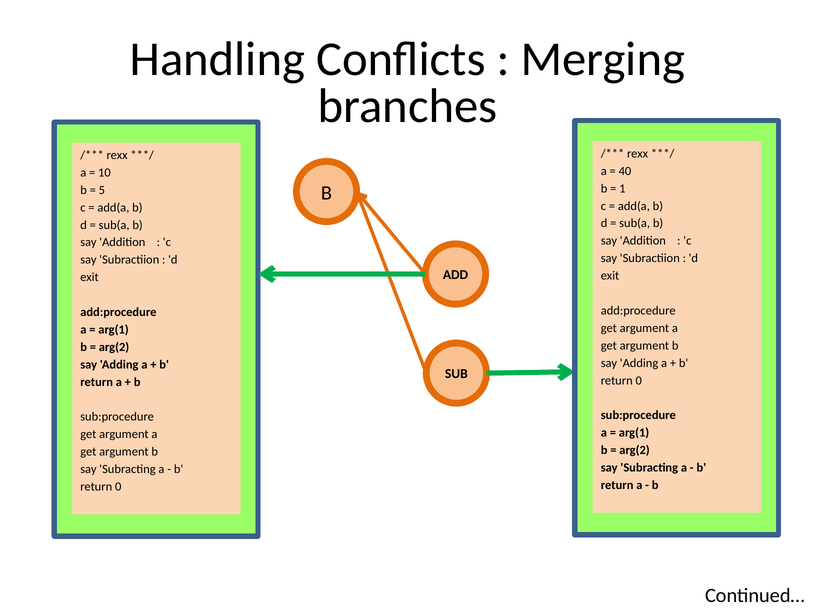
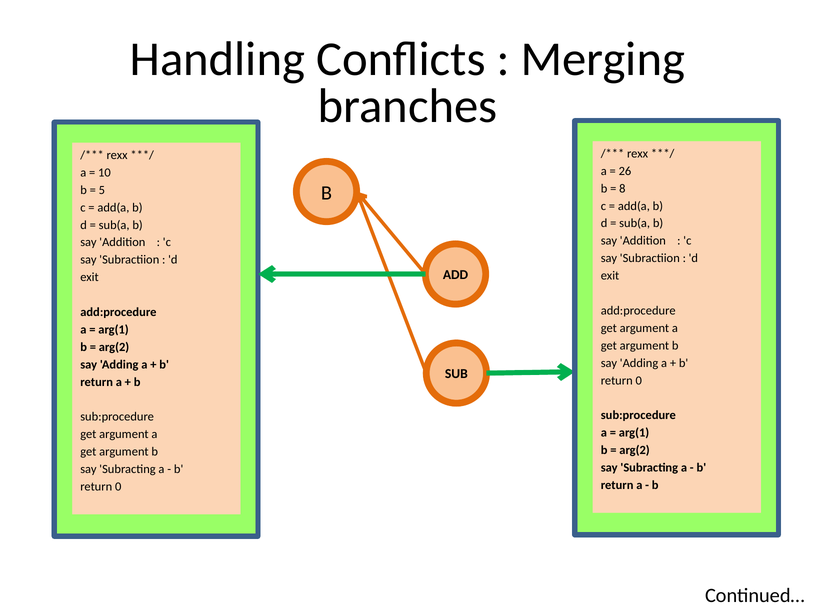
40: 40 -> 26 (625, 171)
1: 1 -> 8 (622, 189)
